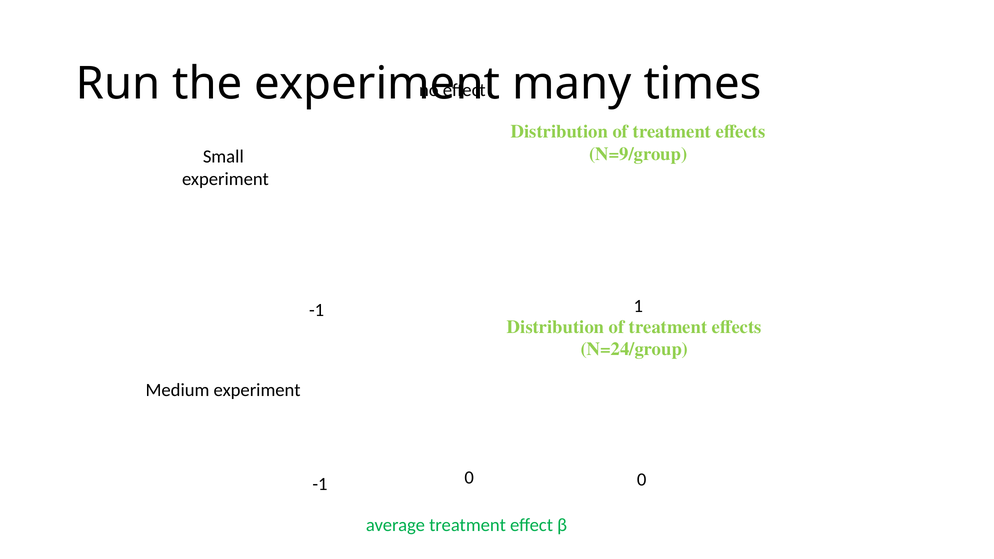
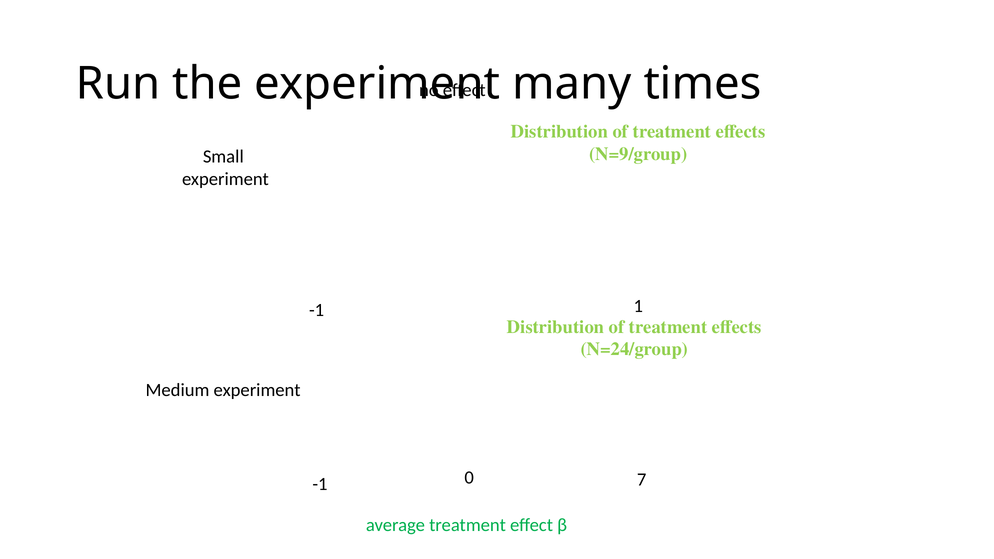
0 0: 0 -> 7 (642, 480)
